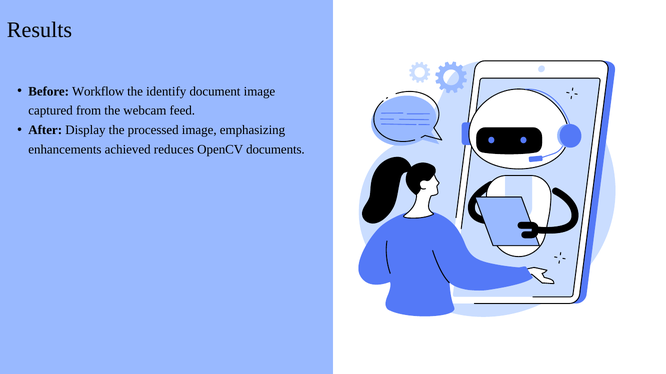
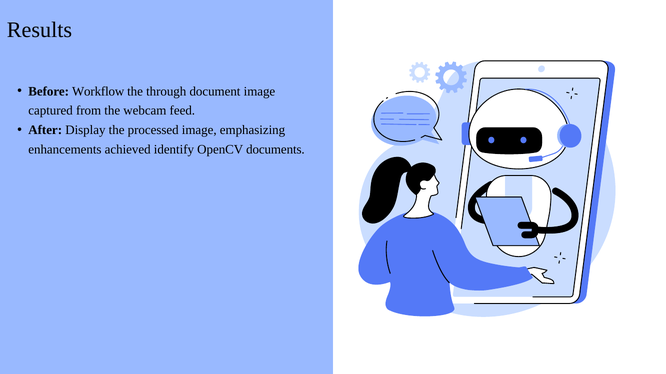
identify: identify -> through (166, 91)
reduces: reduces -> identify (174, 150)
